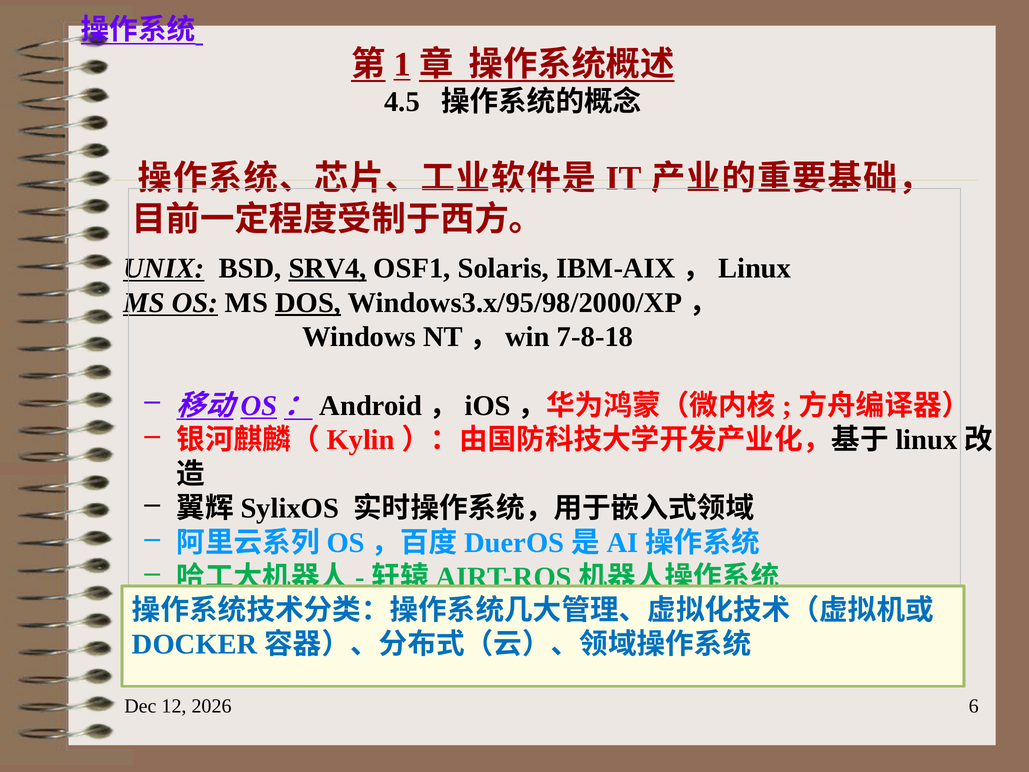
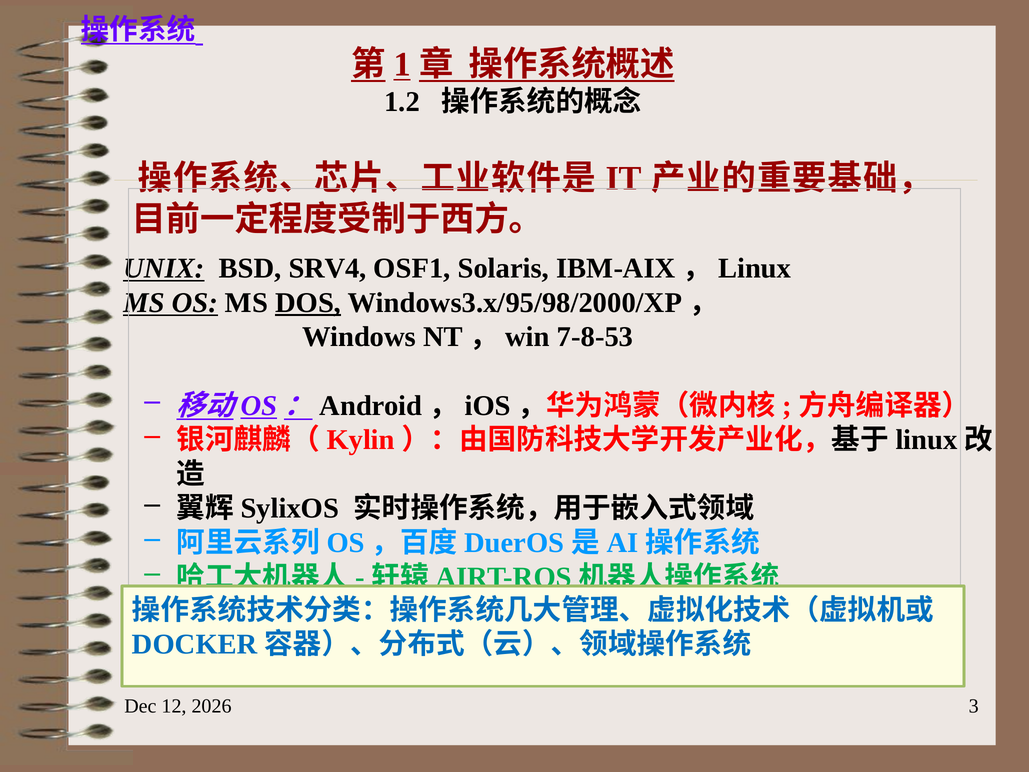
4.5: 4.5 -> 1.2 (402, 102)
SRV4 underline: present -> none (328, 268)
7-8-18: 7-8-18 -> 7-8-53 (595, 337)
6: 6 -> 3 (974, 706)
